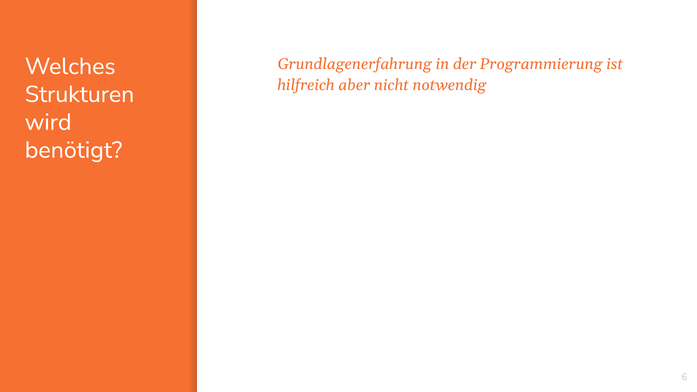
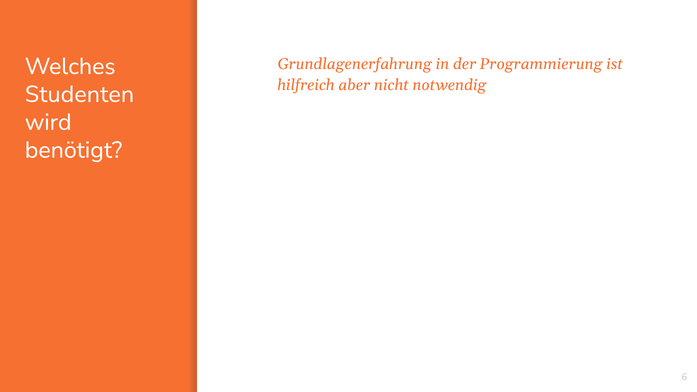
Strukturen: Strukturen -> Studenten (79, 94)
